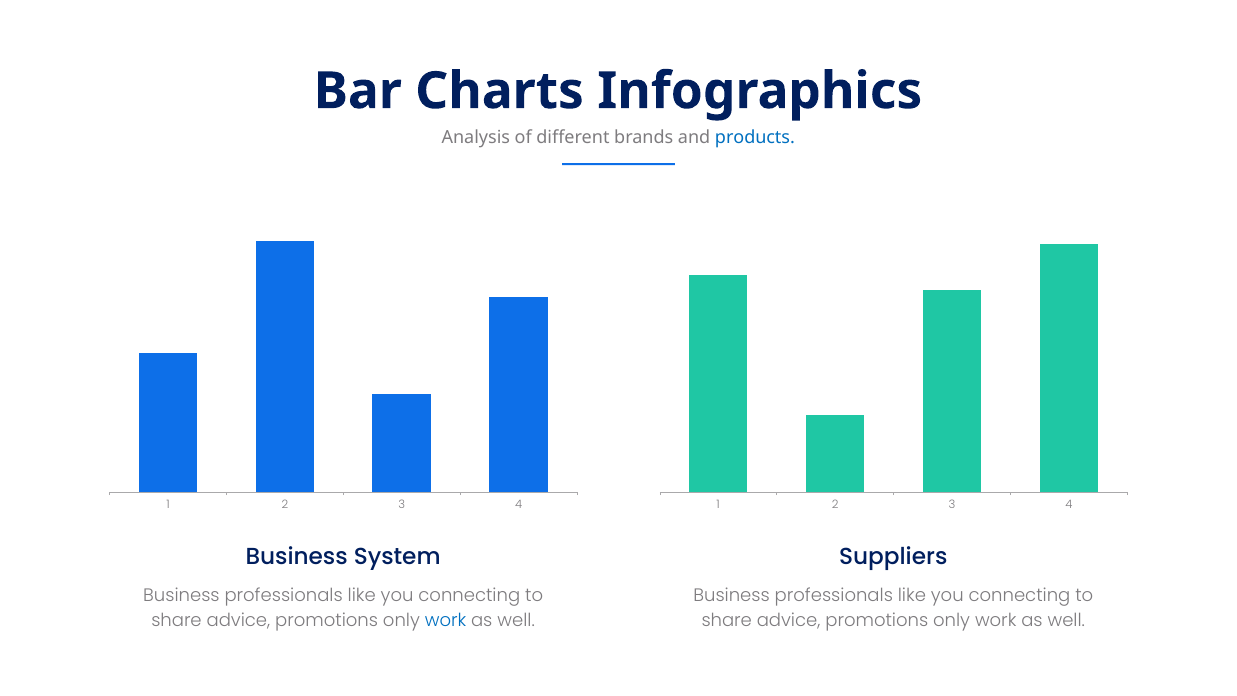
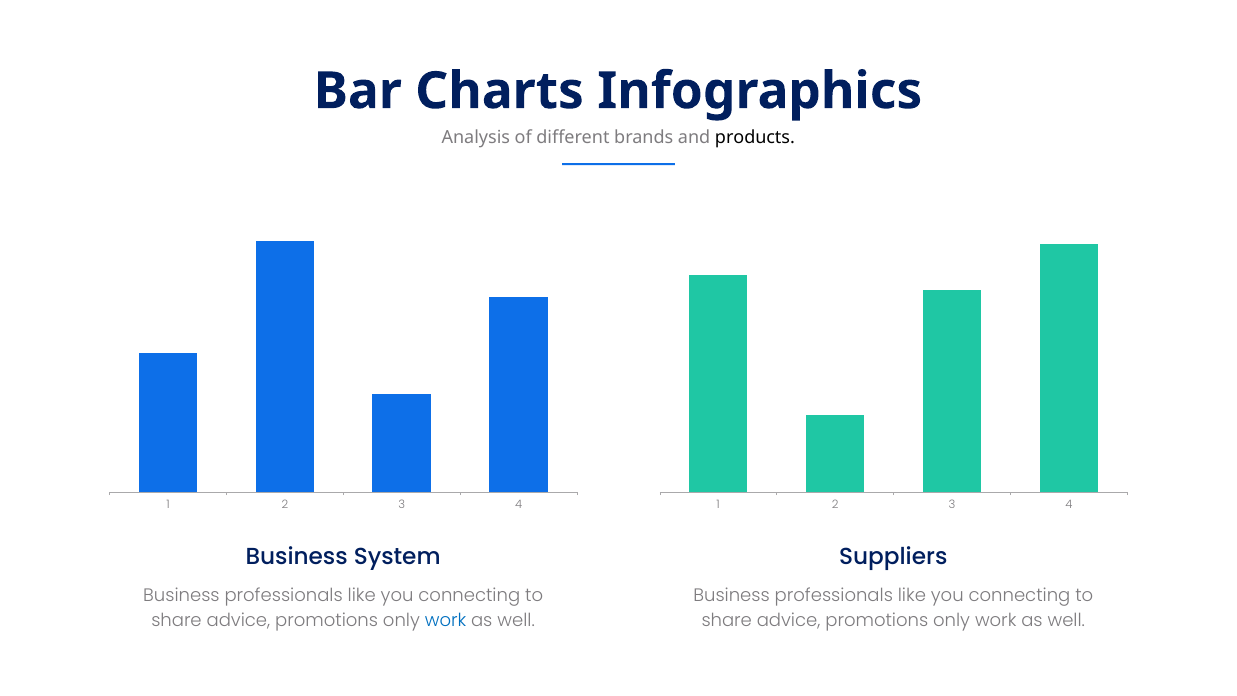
products colour: blue -> black (755, 137)
